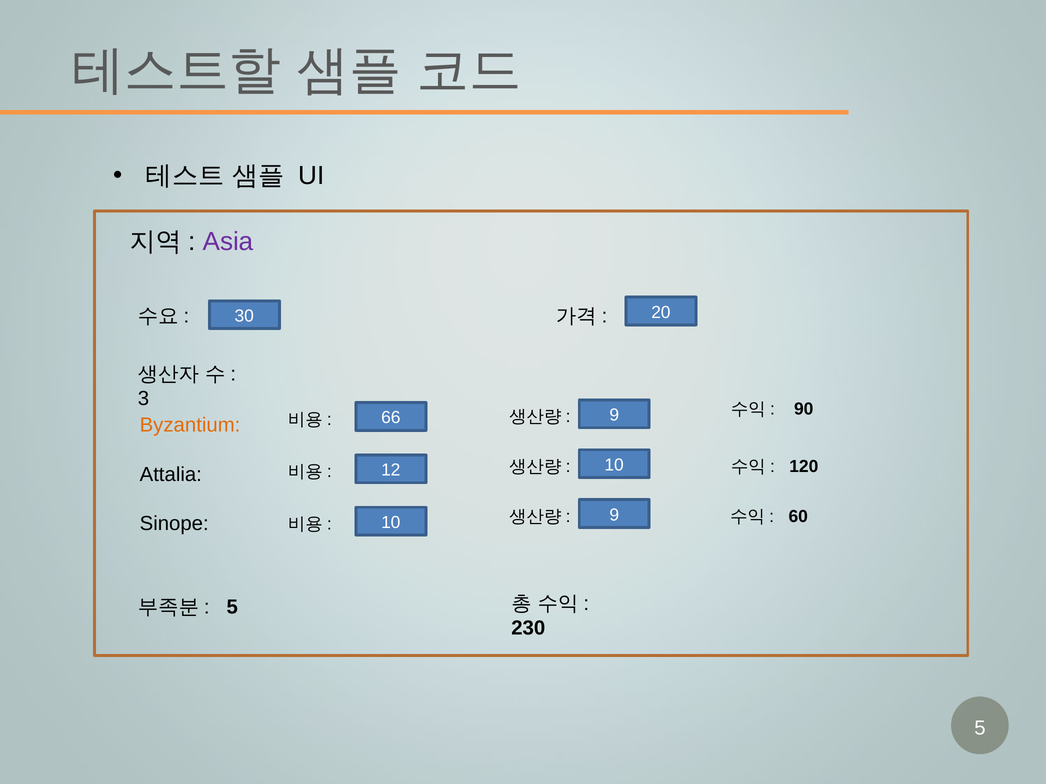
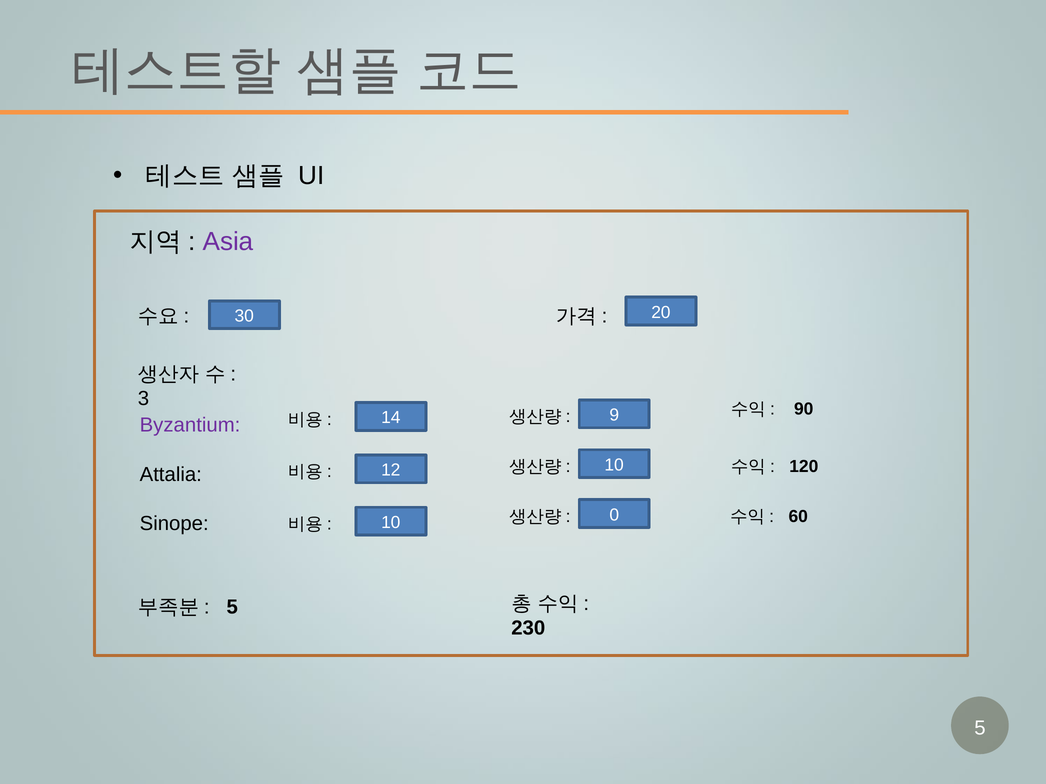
66: 66 -> 14 (391, 418)
Byzantium colour: orange -> purple (190, 425)
9: 9 -> 0 (614, 515)
